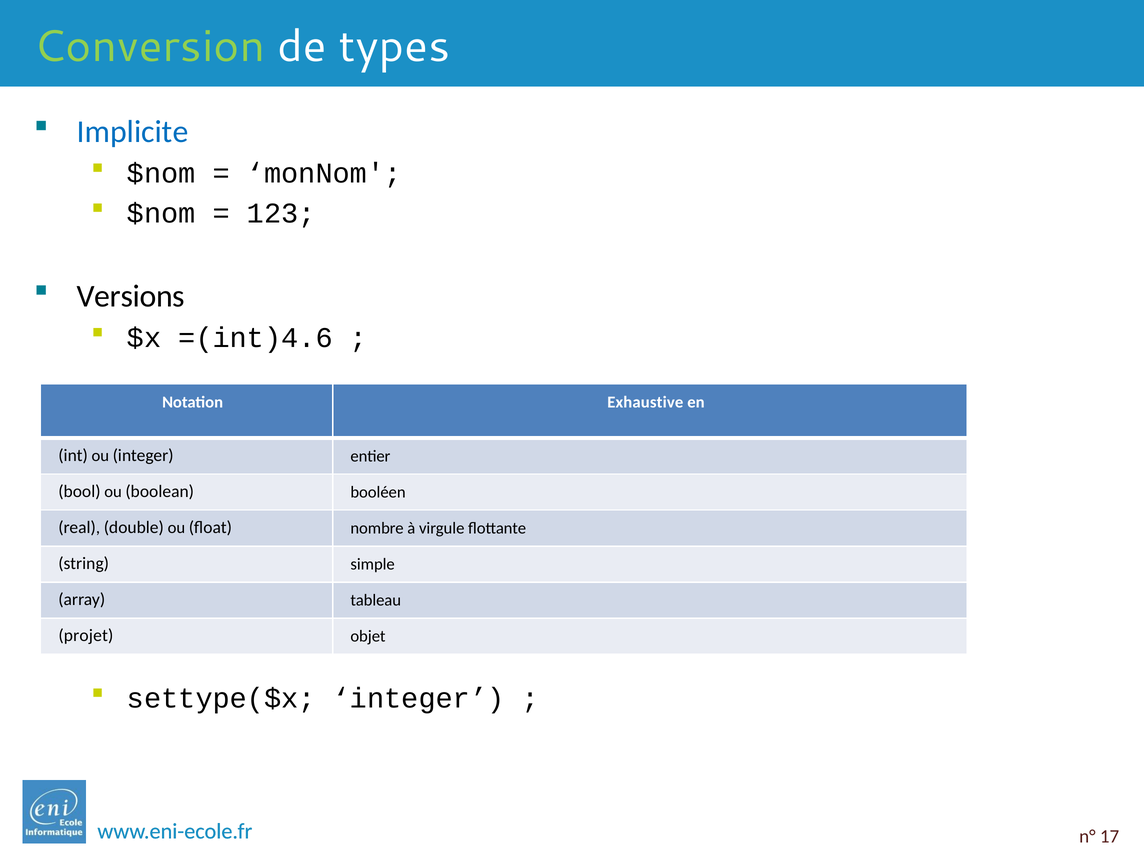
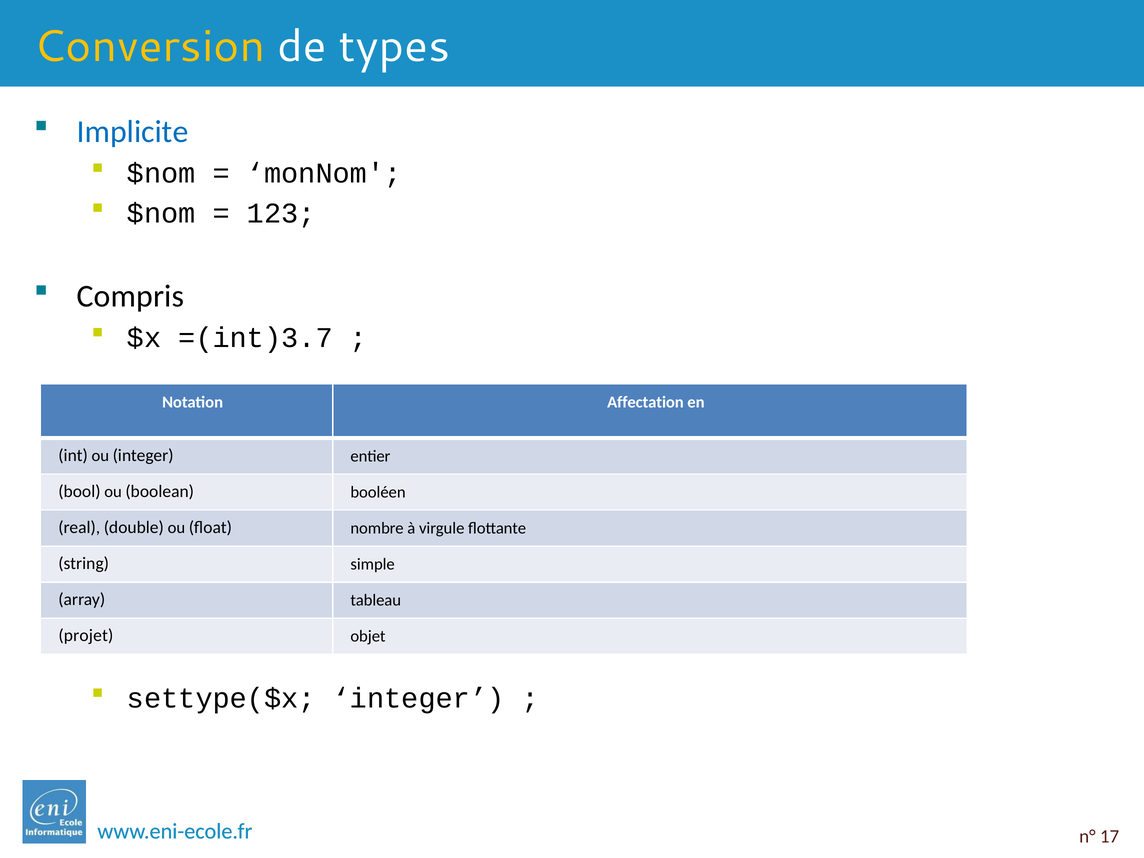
Conversion colour: light green -> yellow (150, 46)
Versions: Versions -> Compris (130, 296)
=(int)4.6: =(int)4.6 -> =(int)3.7 (256, 338)
Exhaustive: Exhaustive -> Affectation (645, 402)
